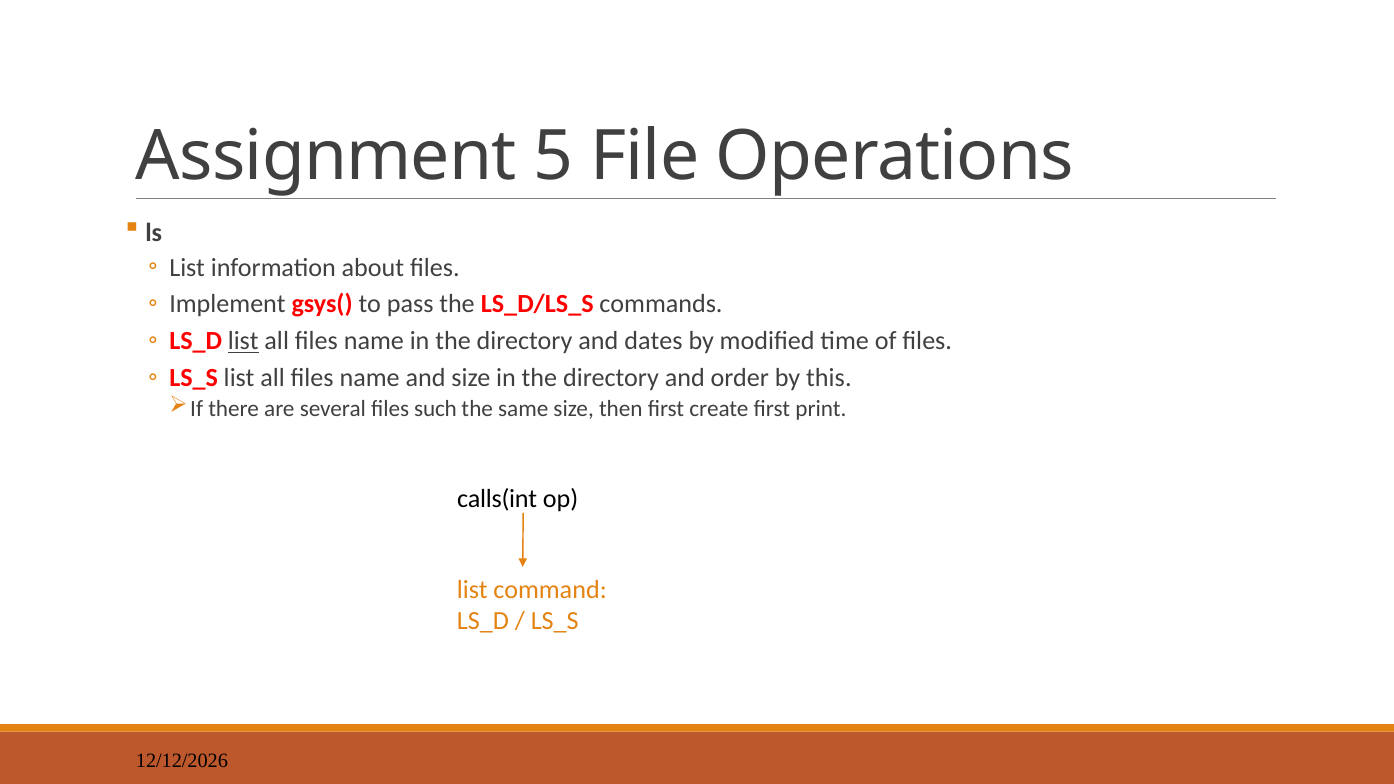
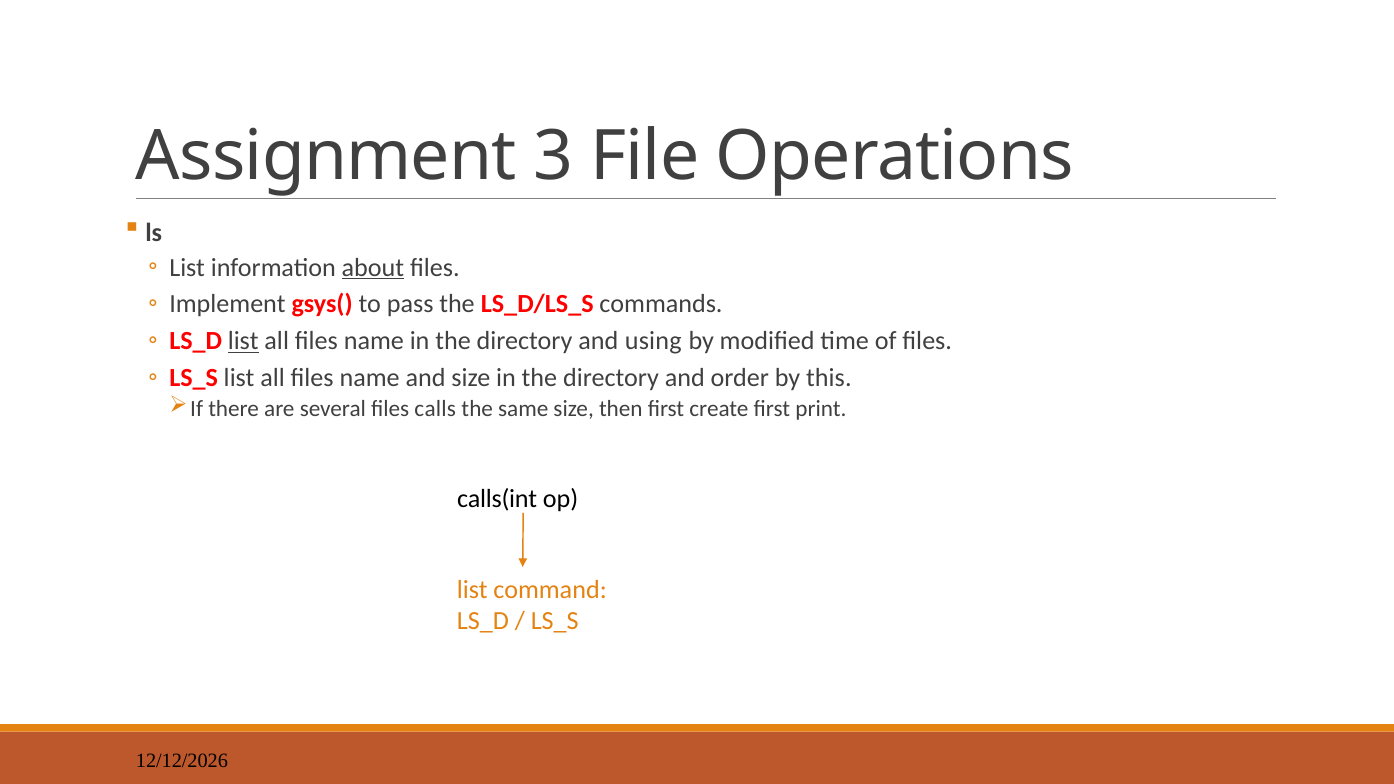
5: 5 -> 3 (554, 156)
about underline: none -> present (373, 267)
dates: dates -> using (653, 341)
such: such -> calls (435, 409)
